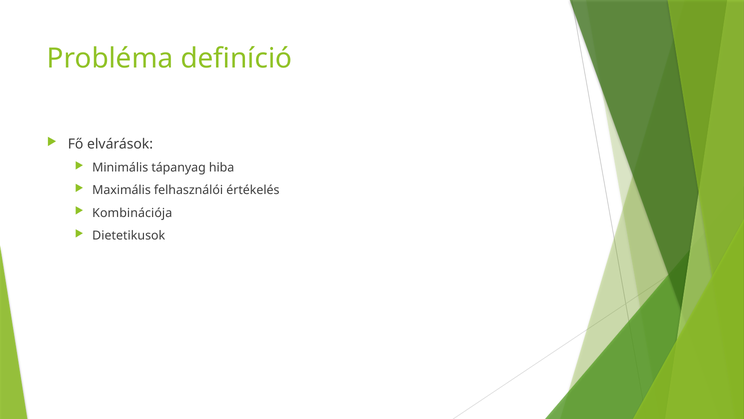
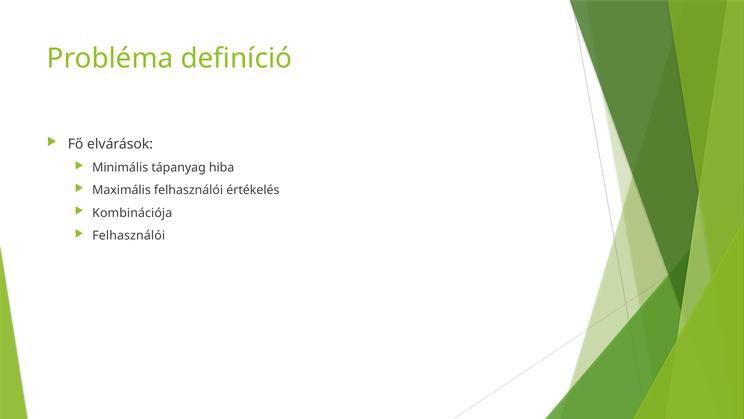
Dietetikusok: Dietetikusok -> Felhasználói (129, 235)
